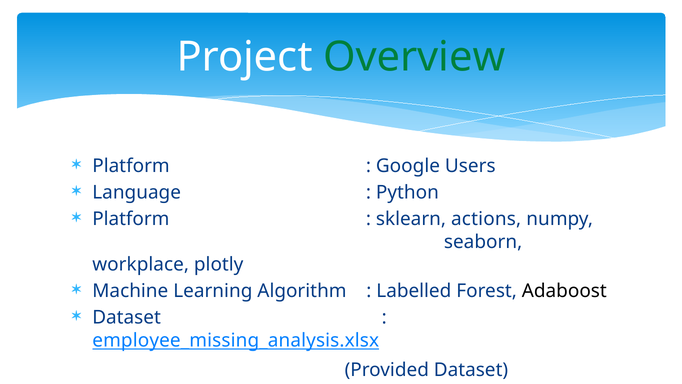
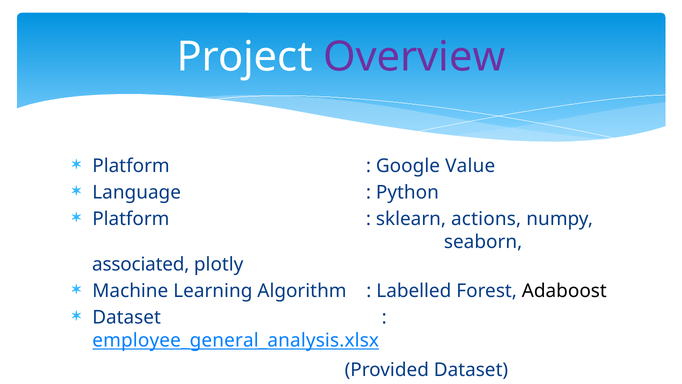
Overview colour: green -> purple (414, 57)
Users: Users -> Value (470, 166)
workplace: workplace -> associated (141, 264)
employee_missing_analysis.xlsx: employee_missing_analysis.xlsx -> employee_general_analysis.xlsx (236, 340)
